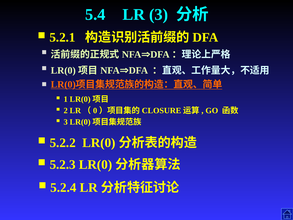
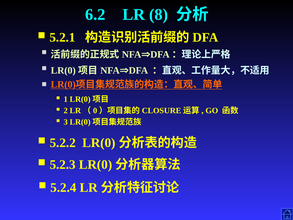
5.4: 5.4 -> 6.2 (95, 15)
LR 3: 3 -> 8 (159, 15)
